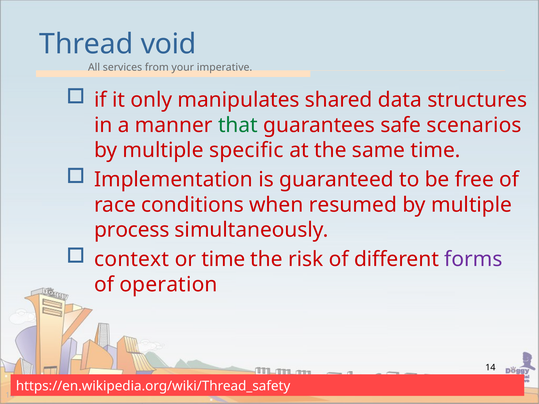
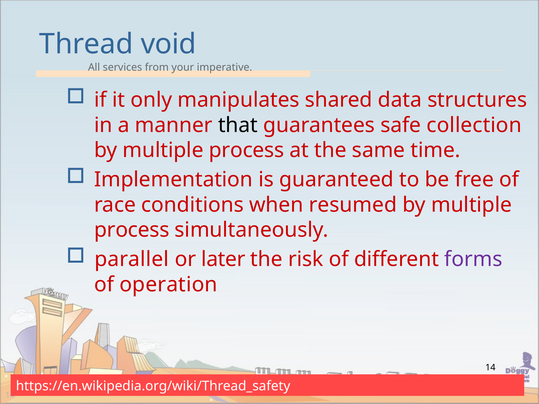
that colour: green -> black (238, 125)
scenarios: scenarios -> collection (474, 125)
specific: specific -> process (247, 150)
context: context -> parallel (132, 260)
or time: time -> later (223, 260)
